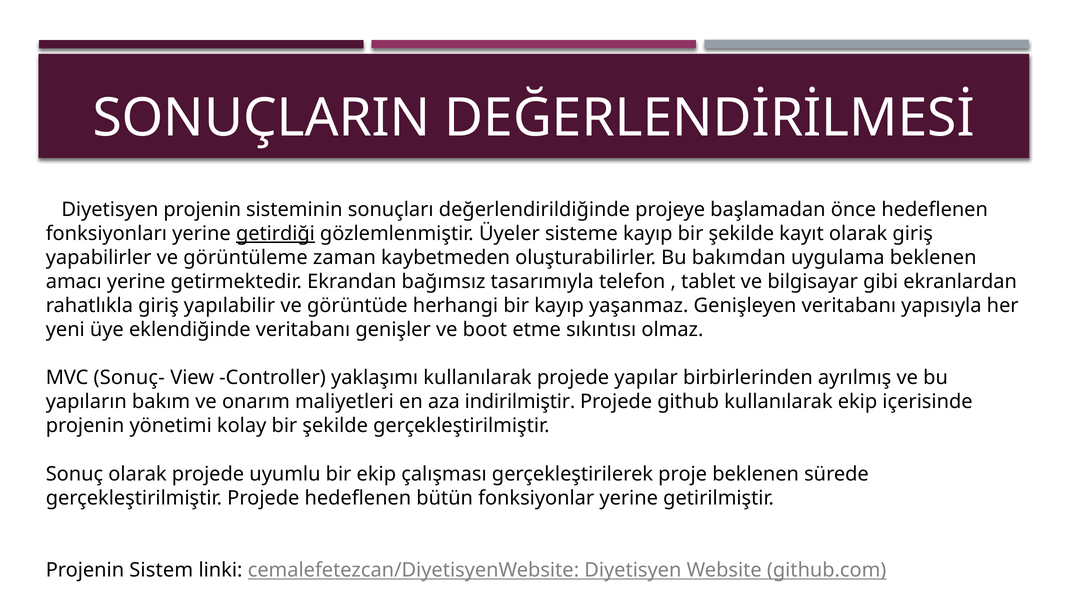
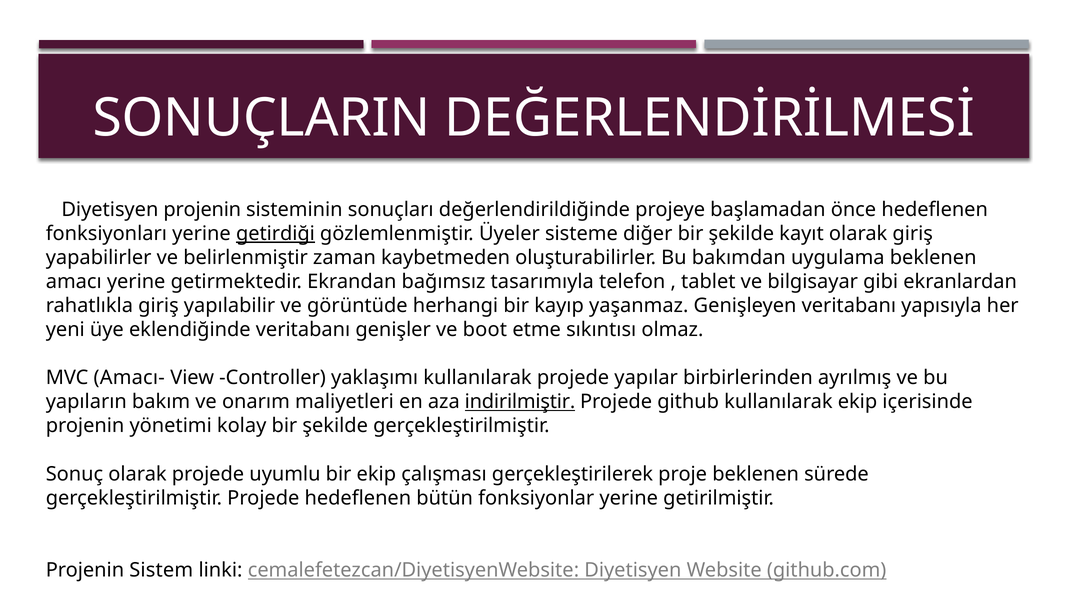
sisteme kayıp: kayıp -> diğer (648, 233)
görüntüleme: görüntüleme -> belirlenmiştir (246, 257)
Sonuç-: Sonuç- -> Amacı- (129, 378)
indirilmiştir underline: none -> present (520, 402)
